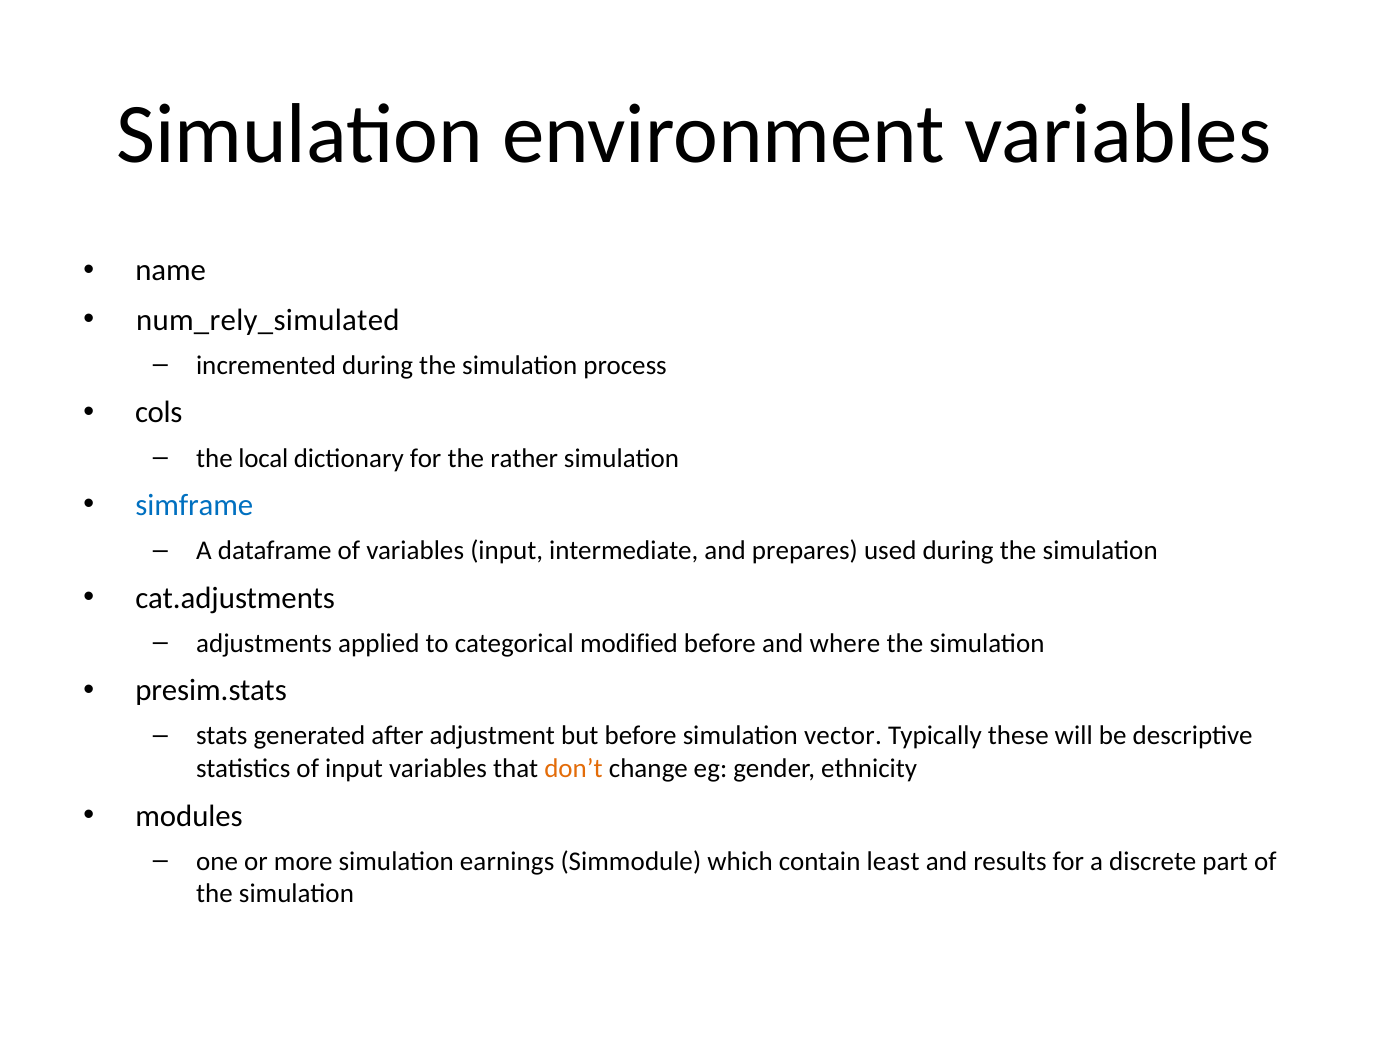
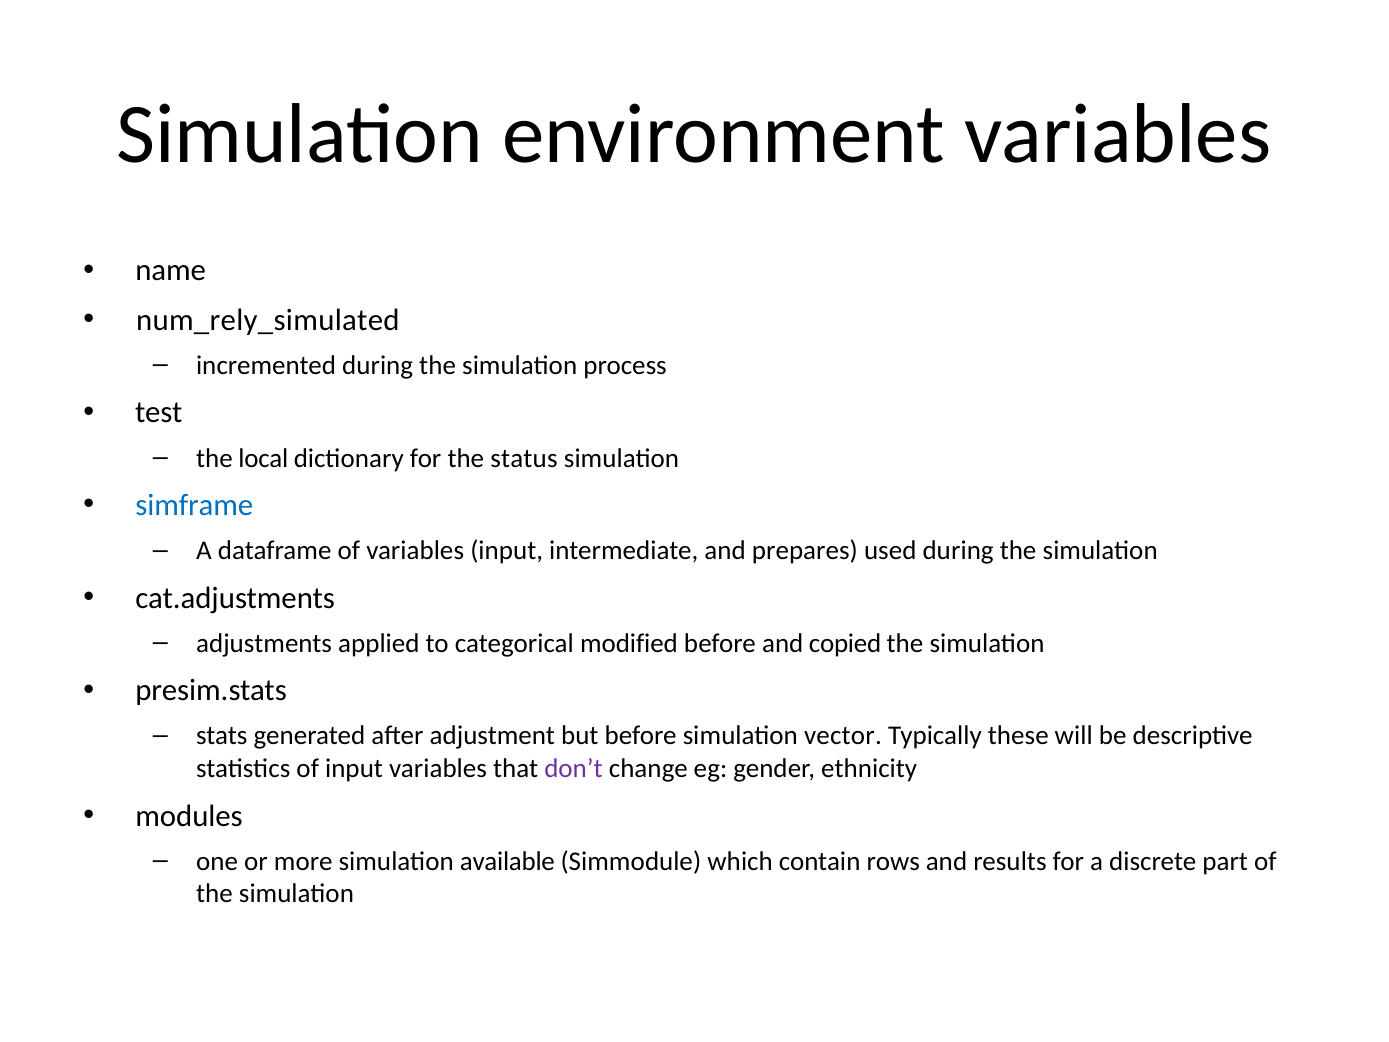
cols: cols -> test (159, 413)
rather: rather -> status (524, 458)
where: where -> copied (845, 643)
don’t colour: orange -> purple (573, 768)
earnings: earnings -> available (507, 861)
least: least -> rows (893, 861)
